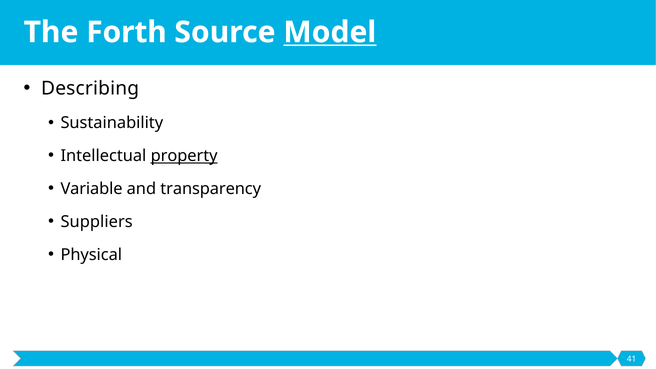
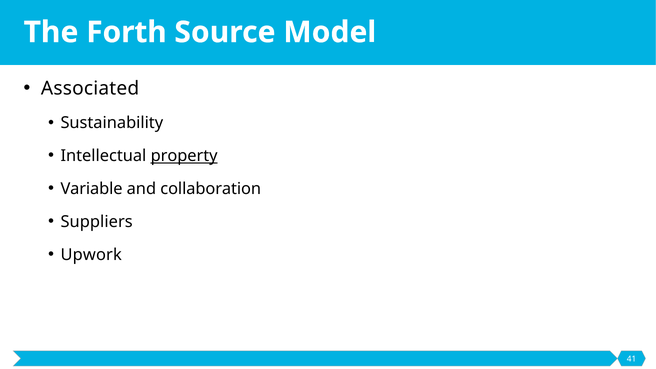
Model underline: present -> none (330, 32)
Describing: Describing -> Associated (90, 88)
transparency: transparency -> collaboration (211, 189)
Physical: Physical -> Upwork (91, 255)
